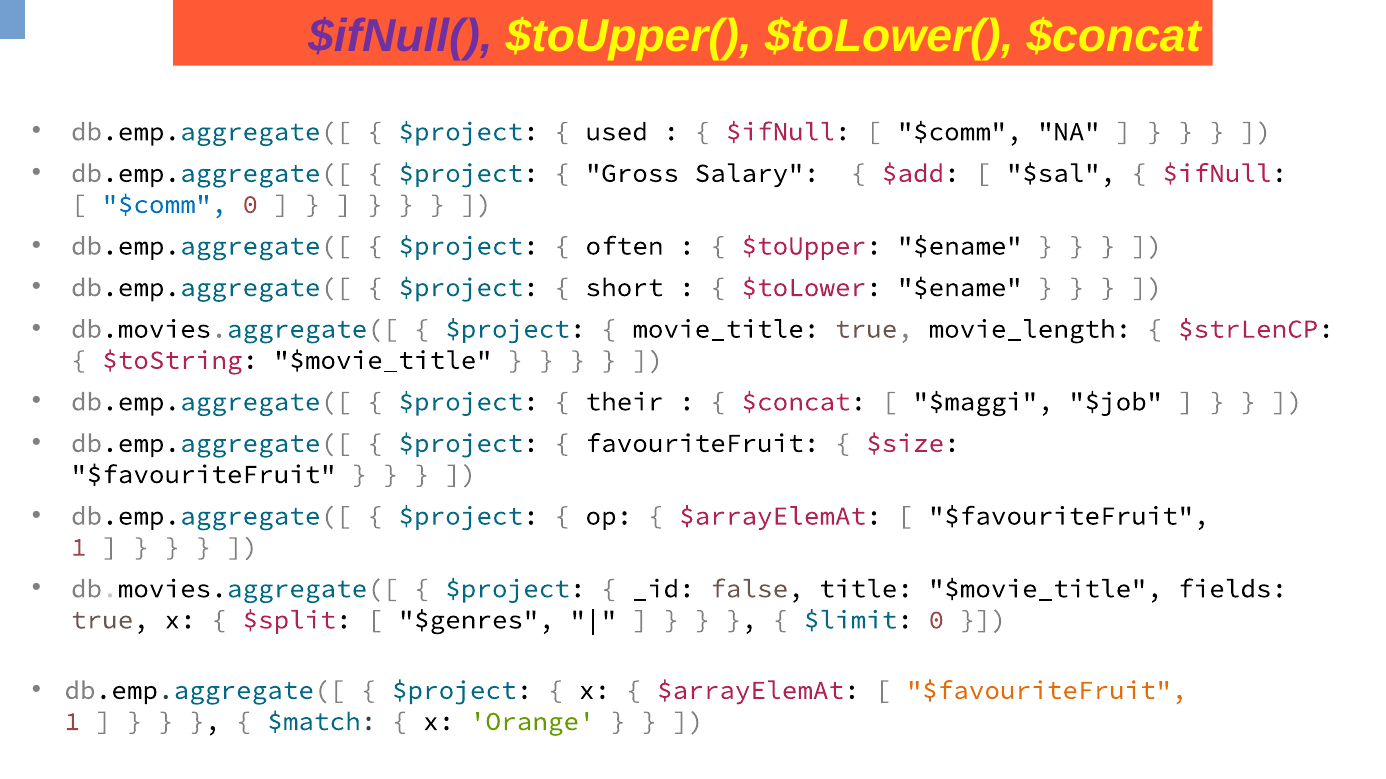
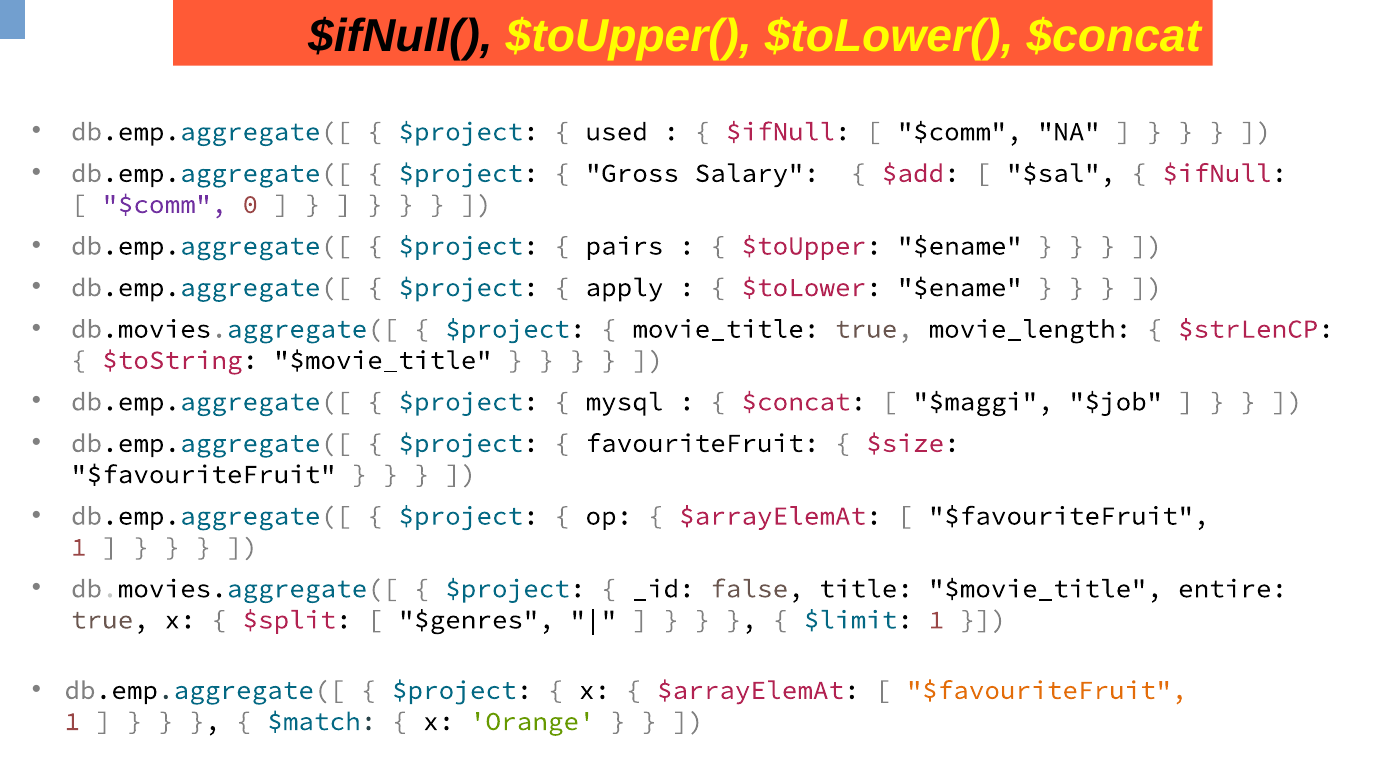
$ifNull( colour: purple -> black (400, 36)
$comm colour: blue -> purple (165, 205)
often: often -> pairs (624, 246)
short: short -> apply (624, 288)
their: their -> mysql (624, 402)
fields: fields -> entire (1233, 589)
$limit 0: 0 -> 1 (936, 620)
